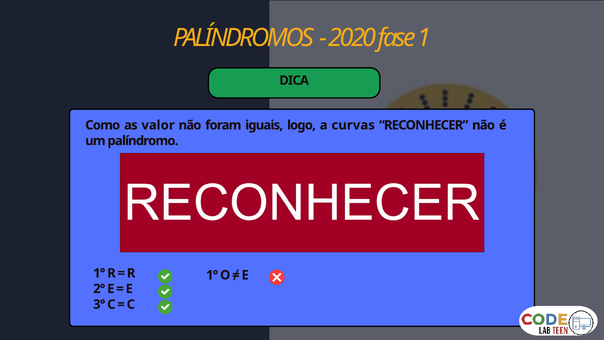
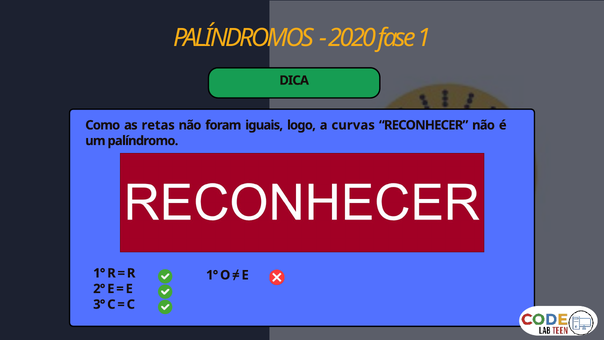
valor: valor -> retas (158, 125)
